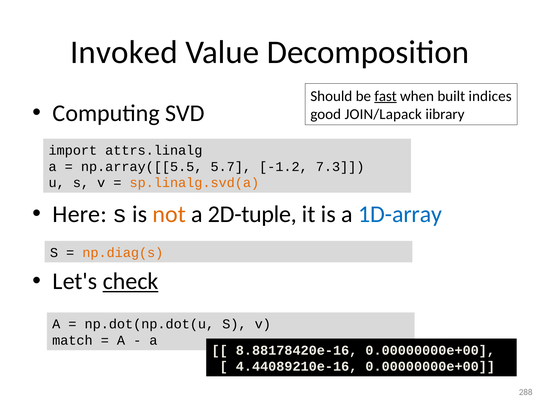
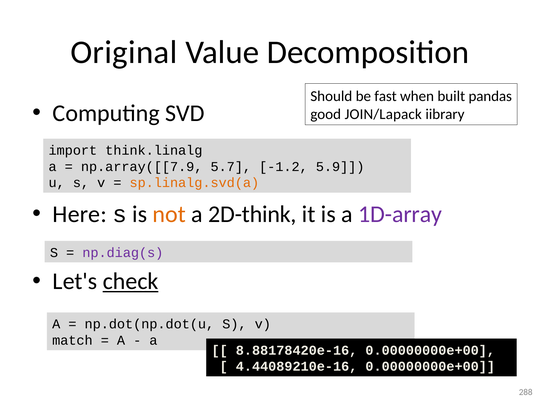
Invoked: Invoked -> Original (124, 52)
fast underline: present -> none (386, 96)
indices: indices -> pandas (490, 96)
attrs.linalg: attrs.linalg -> think.linalg (154, 150)
np.array([[5.5: np.array([[5.5 -> np.array([[7.9 (142, 167)
7.3: 7.3 -> 5.9 (340, 167)
2D-tuple: 2D-tuple -> 2D-think (252, 214)
1D-array colour: blue -> purple (400, 214)
np.diag(s colour: orange -> purple (123, 253)
